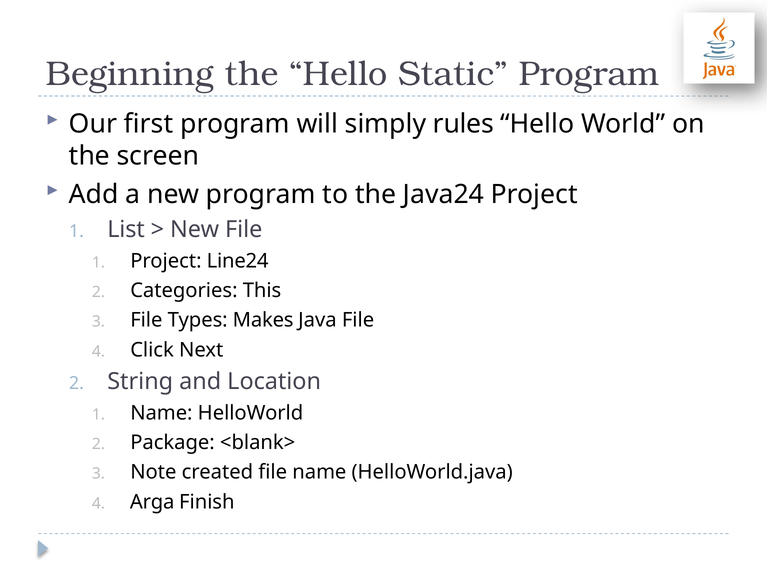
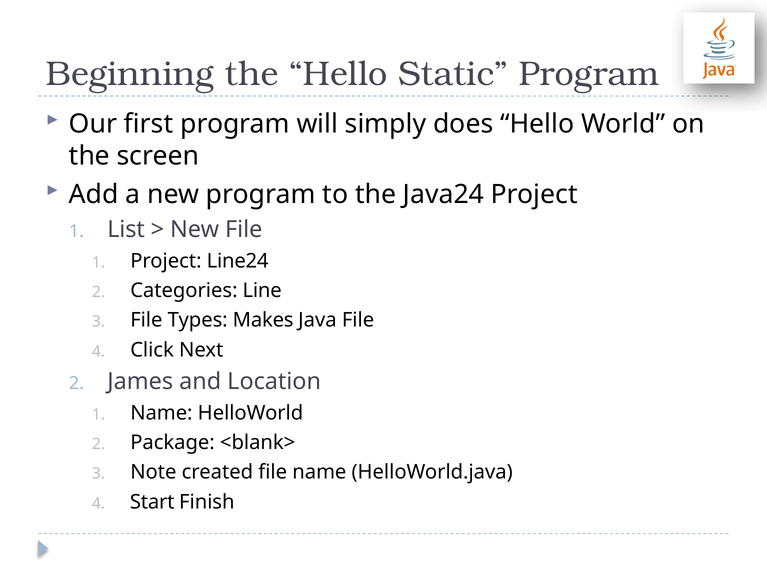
rules: rules -> does (463, 124)
This: This -> Line (262, 290)
String: String -> James (140, 381)
Arga: Arga -> Start (152, 501)
